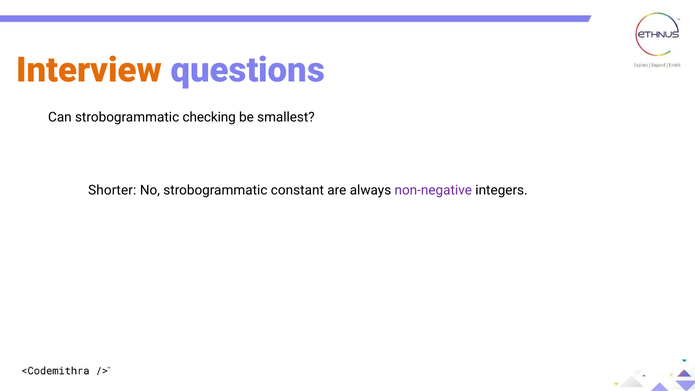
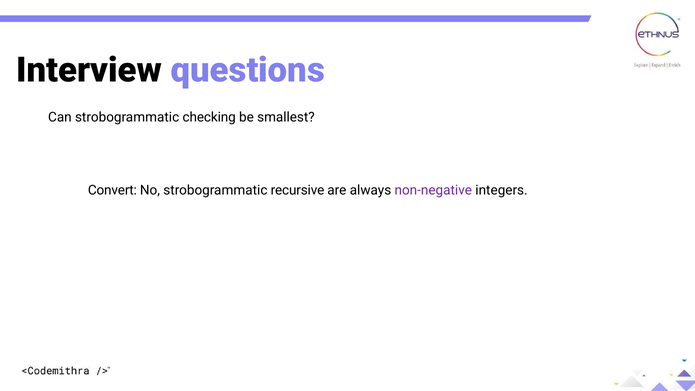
Interview colour: orange -> black (89, 70)
Shorter: Shorter -> Convert (112, 190)
constant: constant -> recursive (297, 190)
